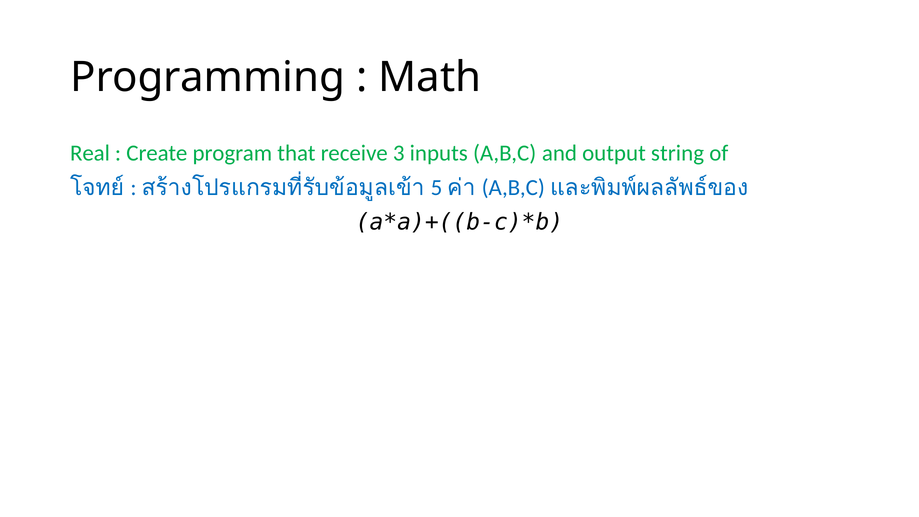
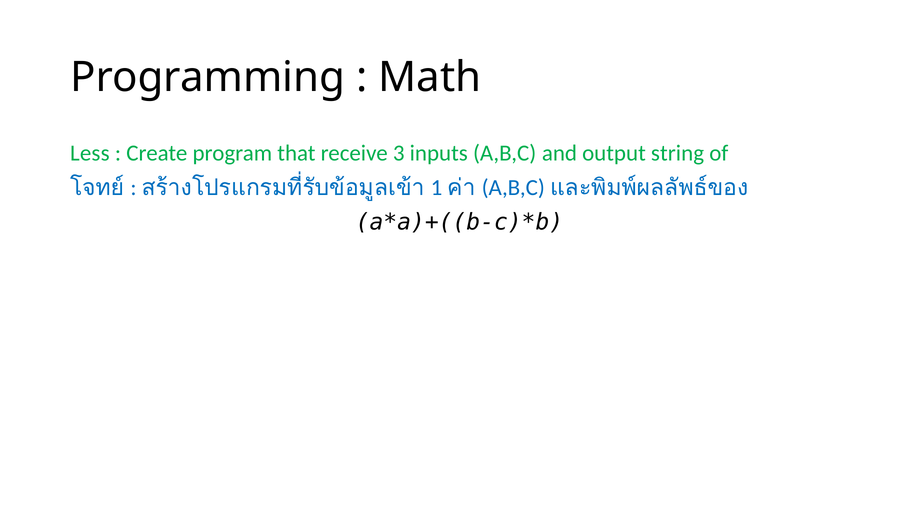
Real: Real -> Less (90, 153)
5: 5 -> 1 (436, 188)
